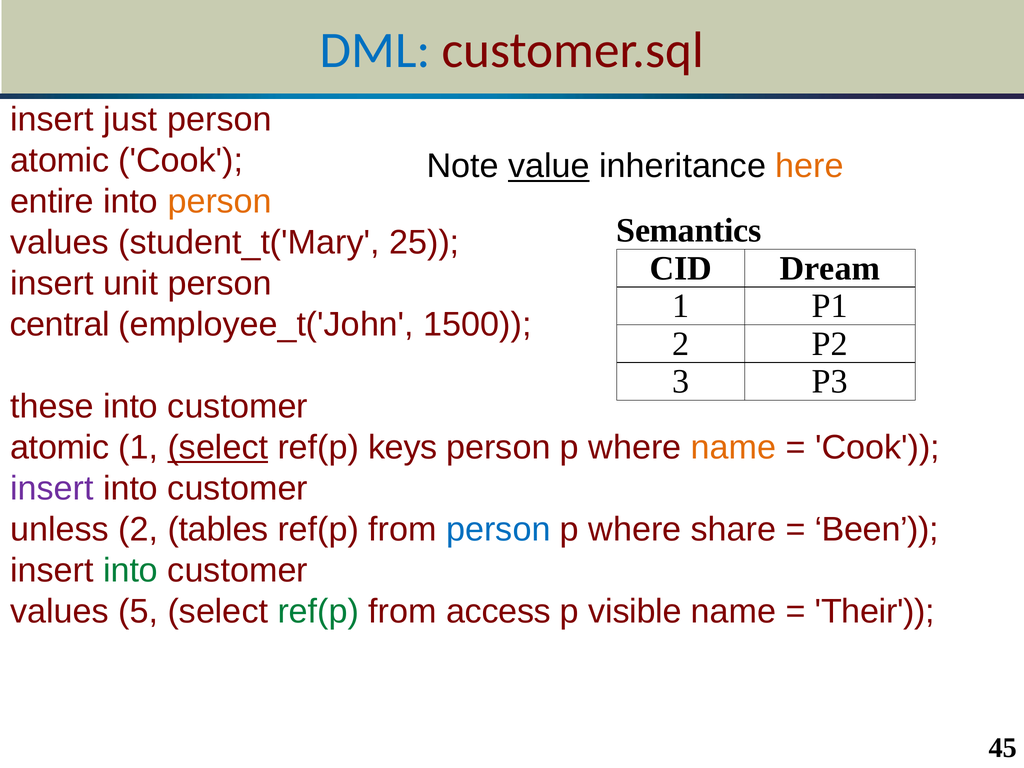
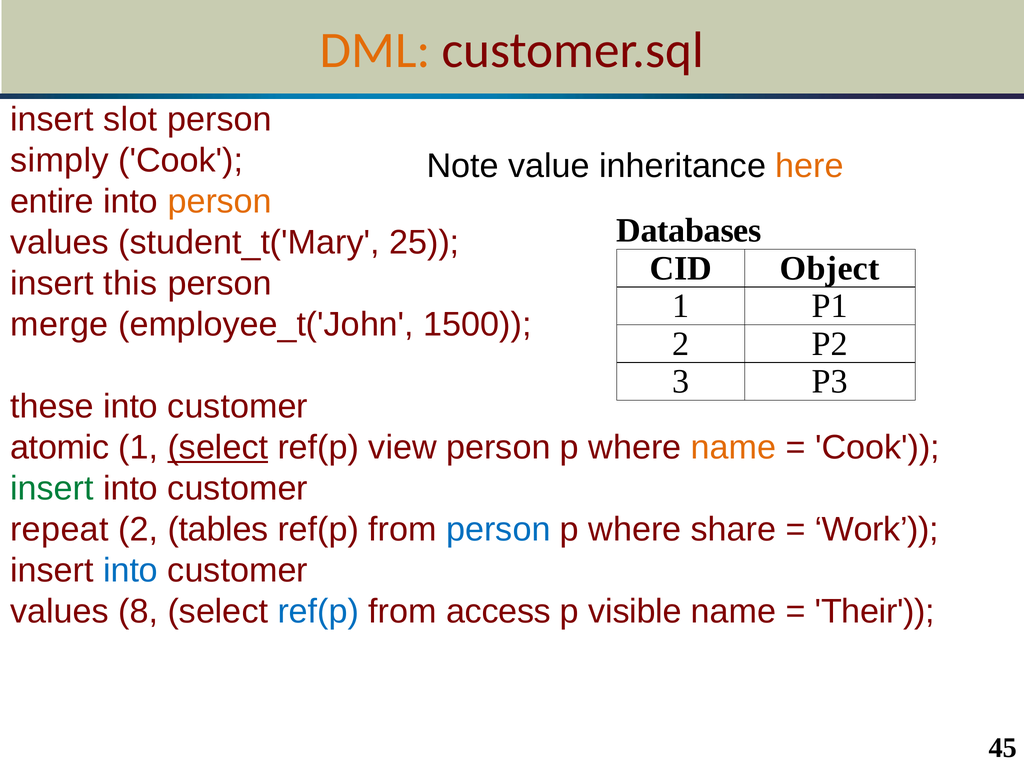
DML colour: blue -> orange (375, 50)
just: just -> slot (130, 120)
atomic: atomic -> simply (59, 161)
value underline: present -> none (549, 166)
Semantics: Semantics -> Databases (689, 231)
Dream: Dream -> Object (830, 268)
unit: unit -> this (130, 284)
central: central -> merge (59, 325)
keys: keys -> view (403, 447)
insert colour: purple -> green (52, 488)
unless: unless -> repeat (59, 529)
Been: Been -> Work (877, 529)
into colour: green -> blue (130, 570)
5: 5 -> 8 (138, 611)
ref(p colour: green -> blue (318, 611)
